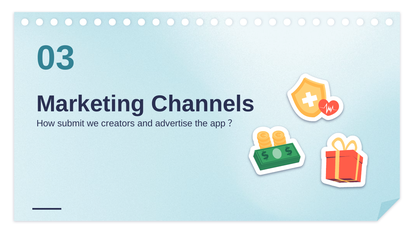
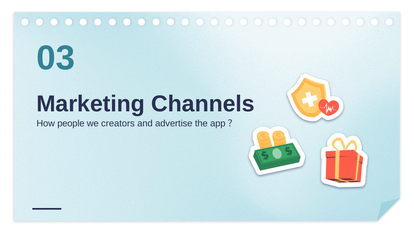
submit: submit -> people (71, 124)
